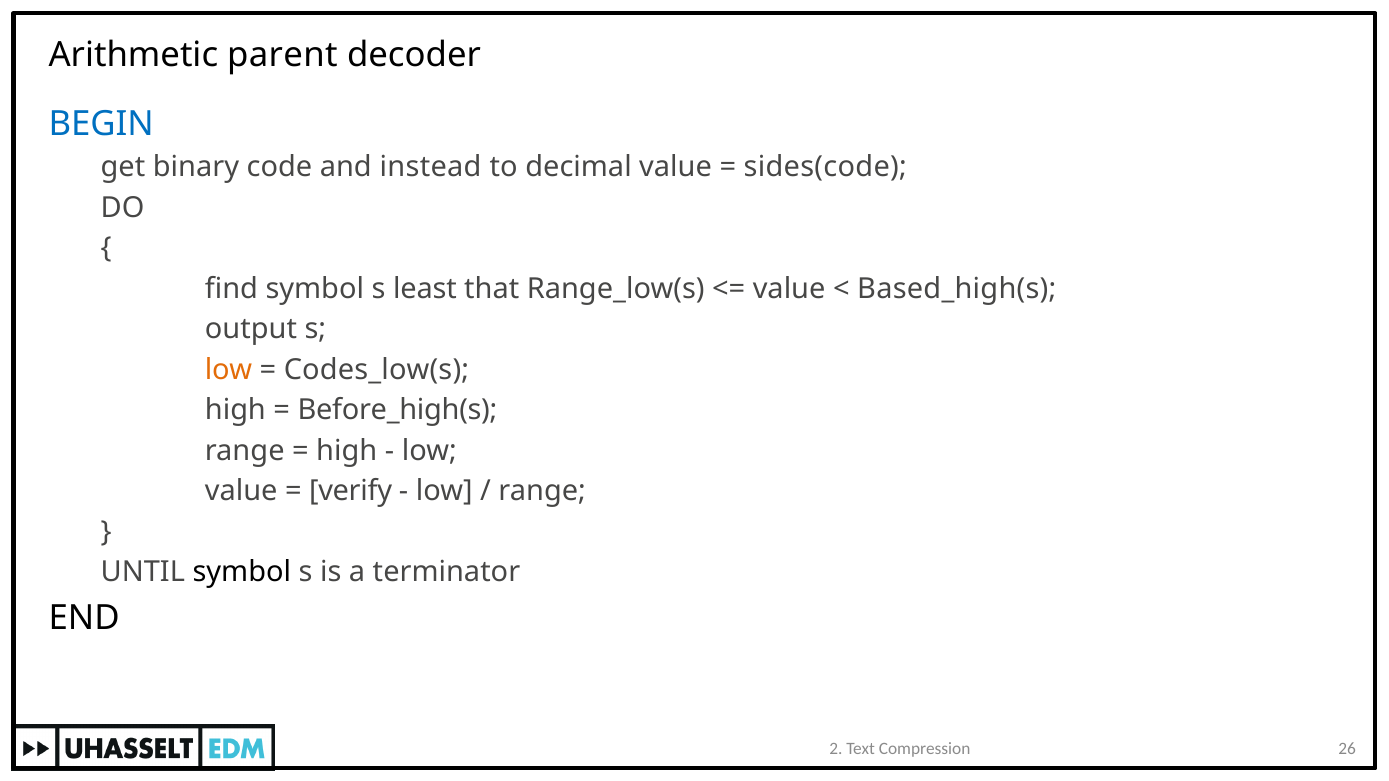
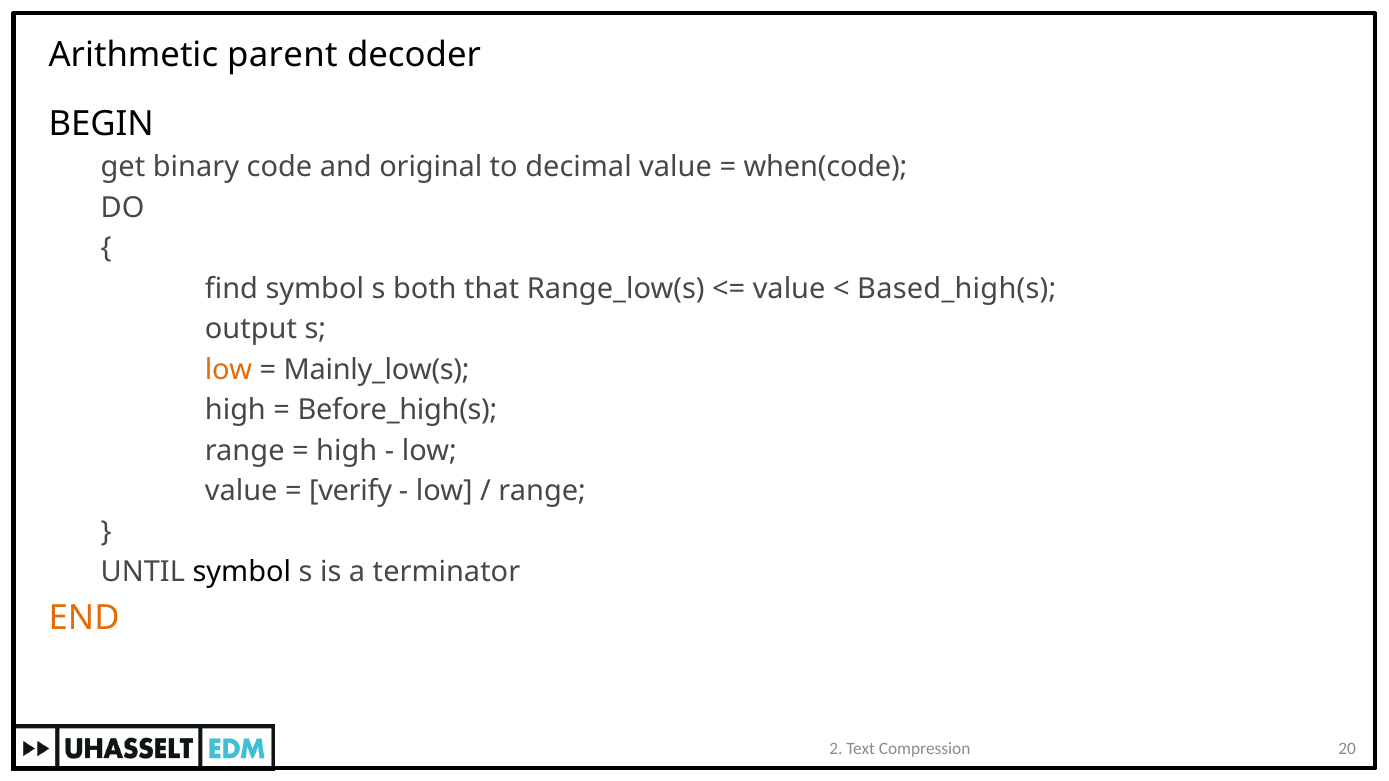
BEGIN colour: blue -> black (101, 124)
instead: instead -> original (431, 167)
sides(code: sides(code -> when(code (826, 167)
least: least -> both (425, 289)
Codes_low(s: Codes_low(s -> Mainly_low(s (377, 370)
END colour: black -> orange (84, 618)
26: 26 -> 20 (1347, 749)
